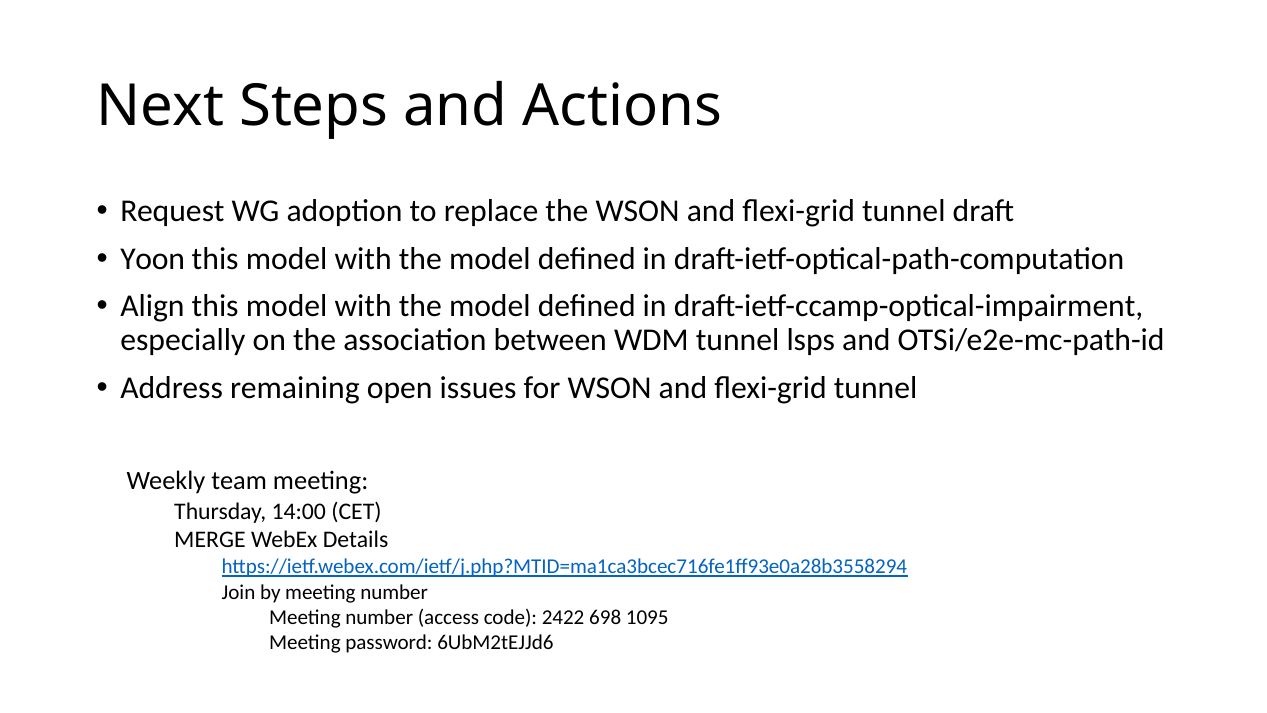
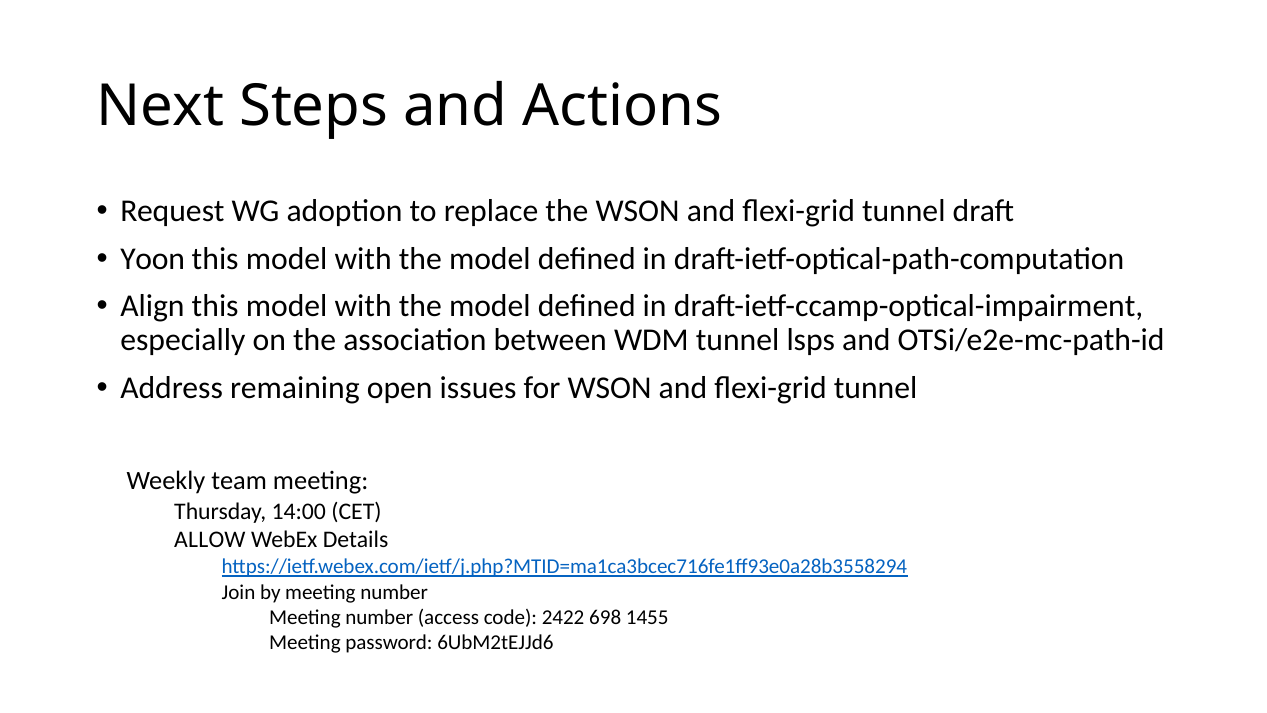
MERGE: MERGE -> ALLOW (210, 539)
1095: 1095 -> 1455 (647, 617)
